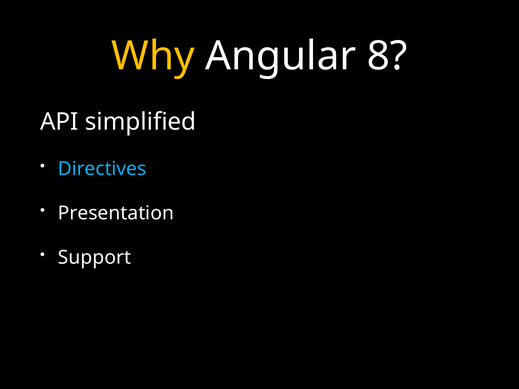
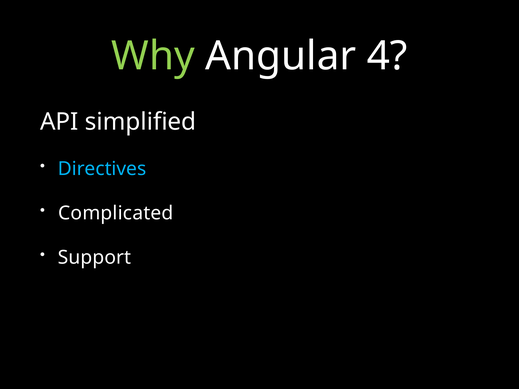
Why colour: yellow -> light green (153, 56)
8: 8 -> 4 (387, 56)
Presentation: Presentation -> Complicated (116, 213)
